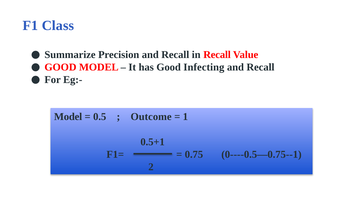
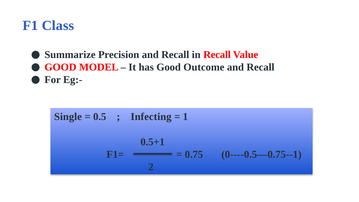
Infecting: Infecting -> Outcome (204, 67)
Model: Model -> Single (68, 117)
Outcome: Outcome -> Infecting (151, 117)
